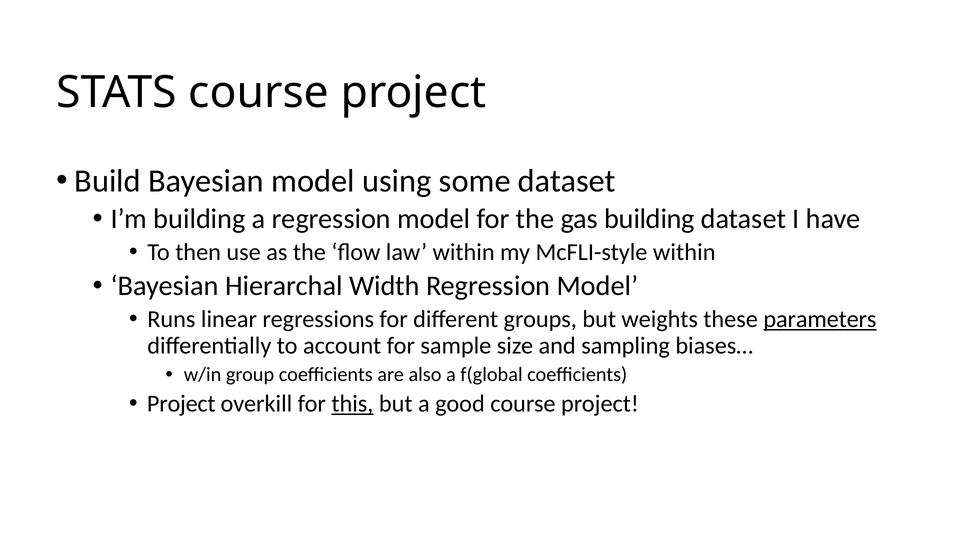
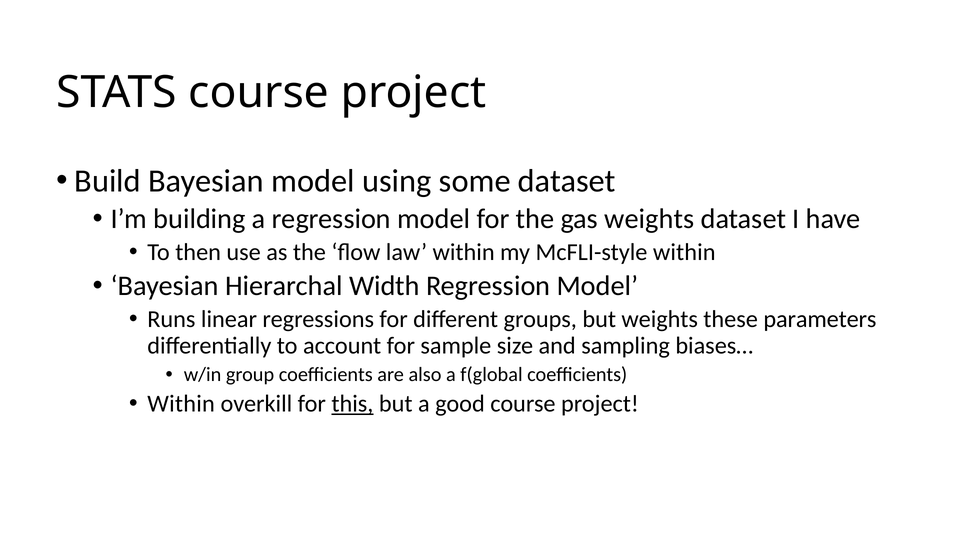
gas building: building -> weights (649, 219)
parameters underline: present -> none (820, 319)
Project: Project -> Within (181, 404)
